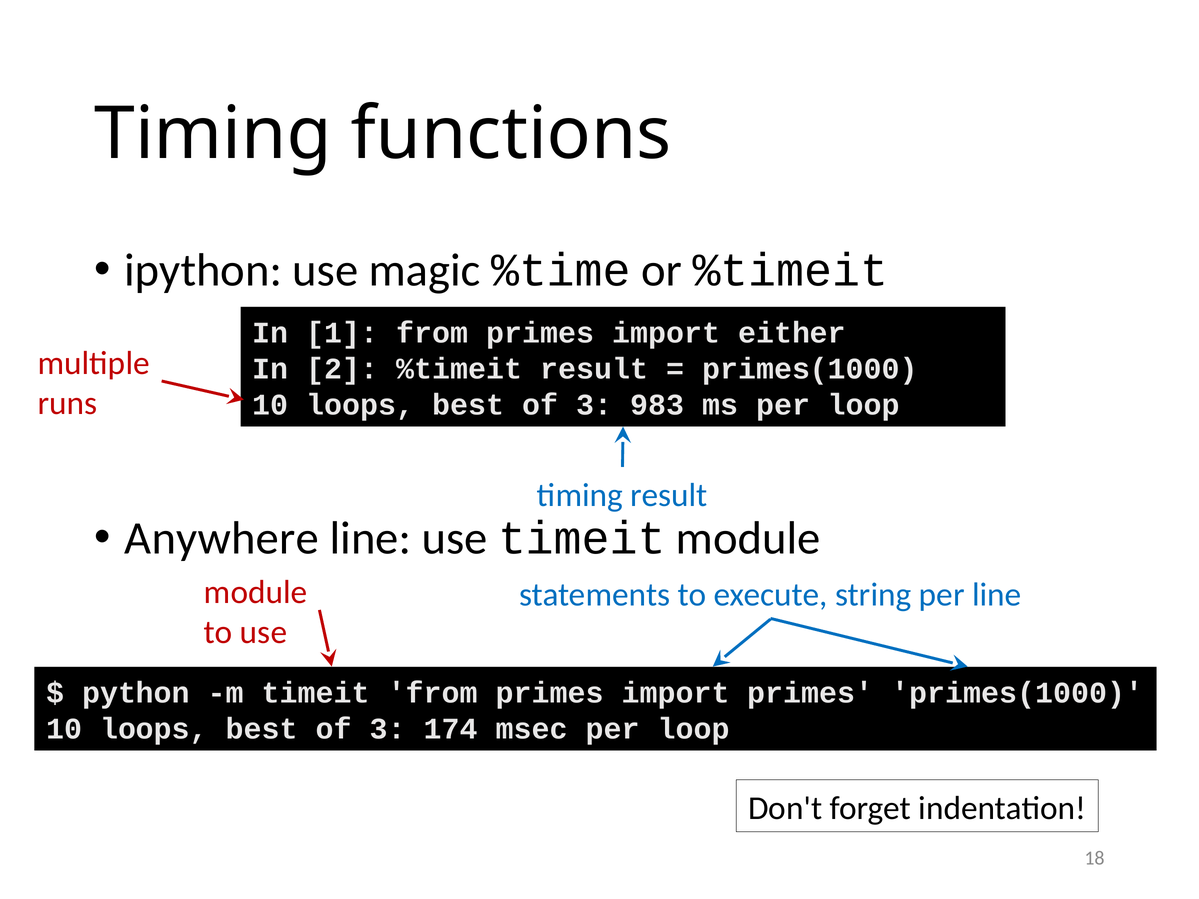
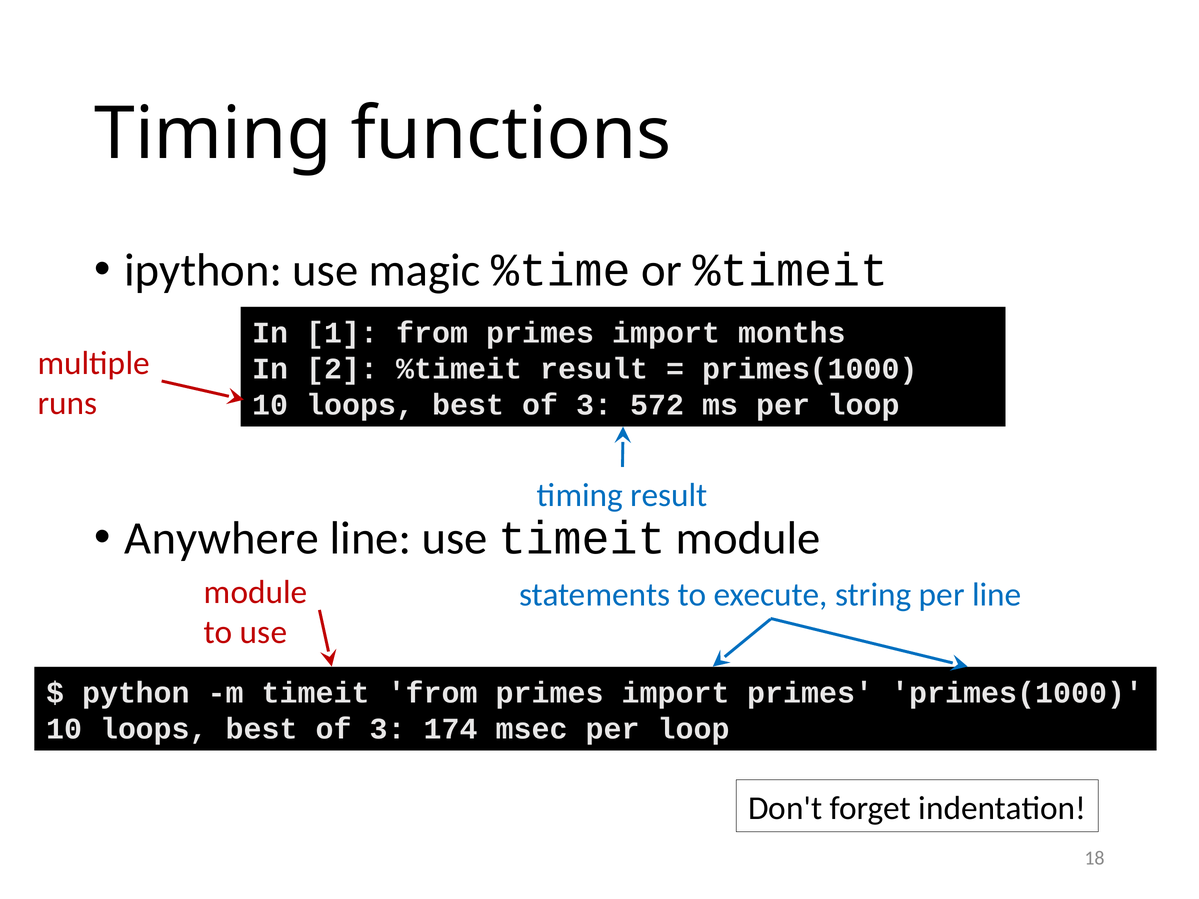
either: either -> months (792, 333)
983: 983 -> 572 (657, 405)
